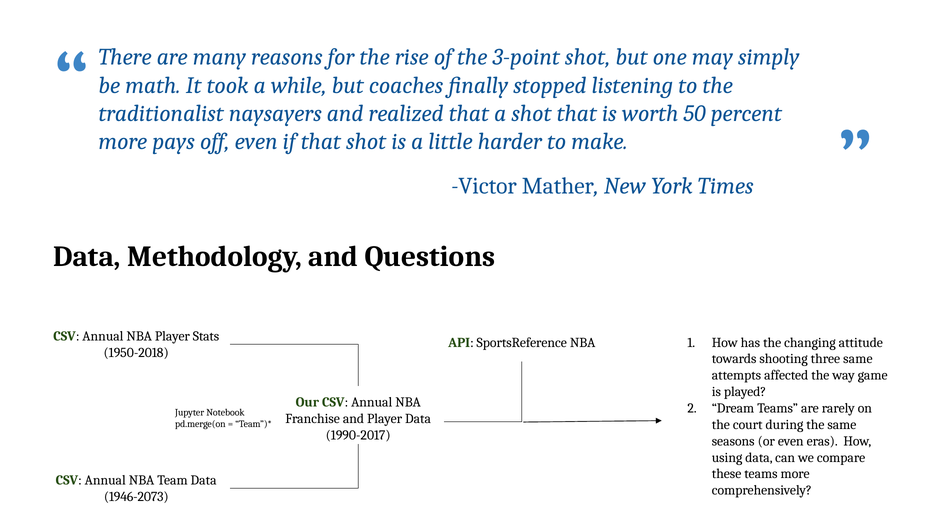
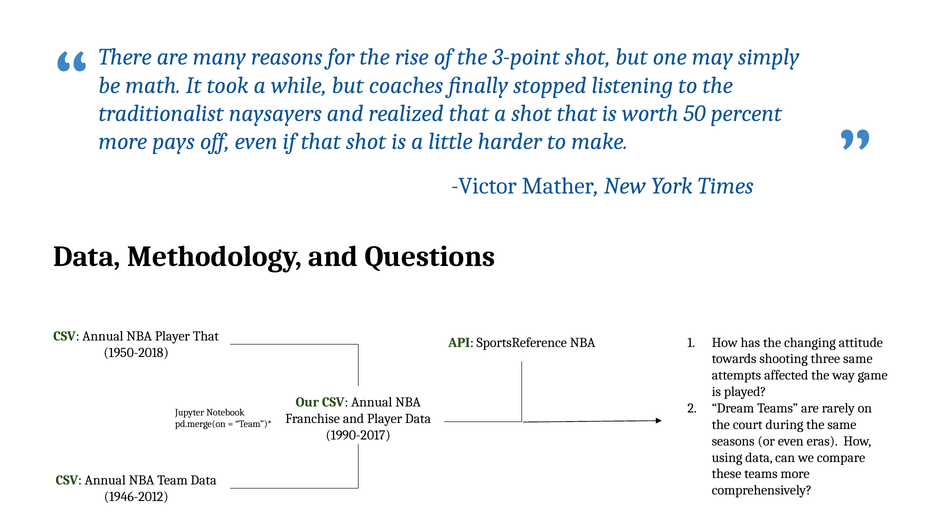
Player Stats: Stats -> That (206, 336)
1946-2073: 1946-2073 -> 1946-2012 (136, 496)
